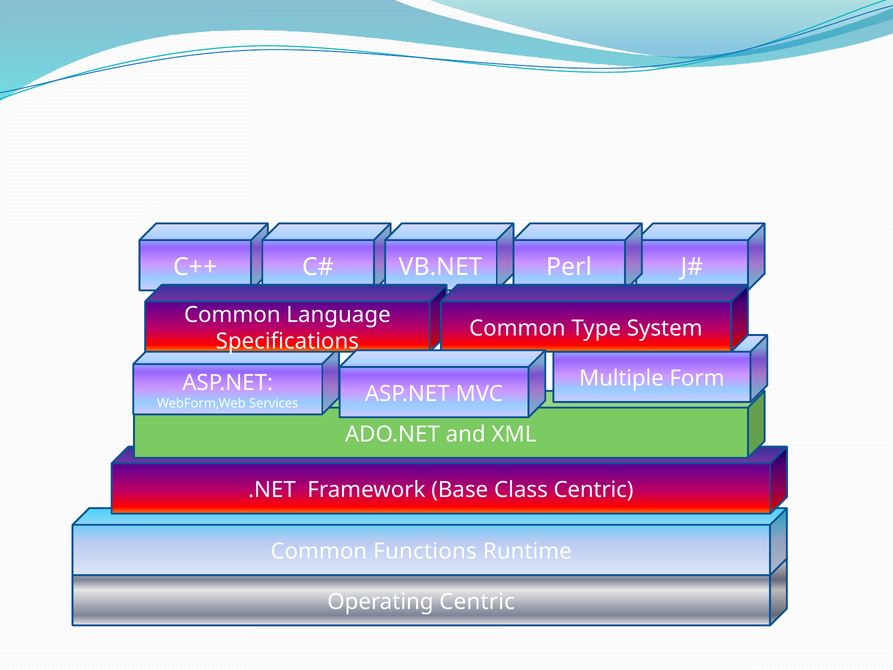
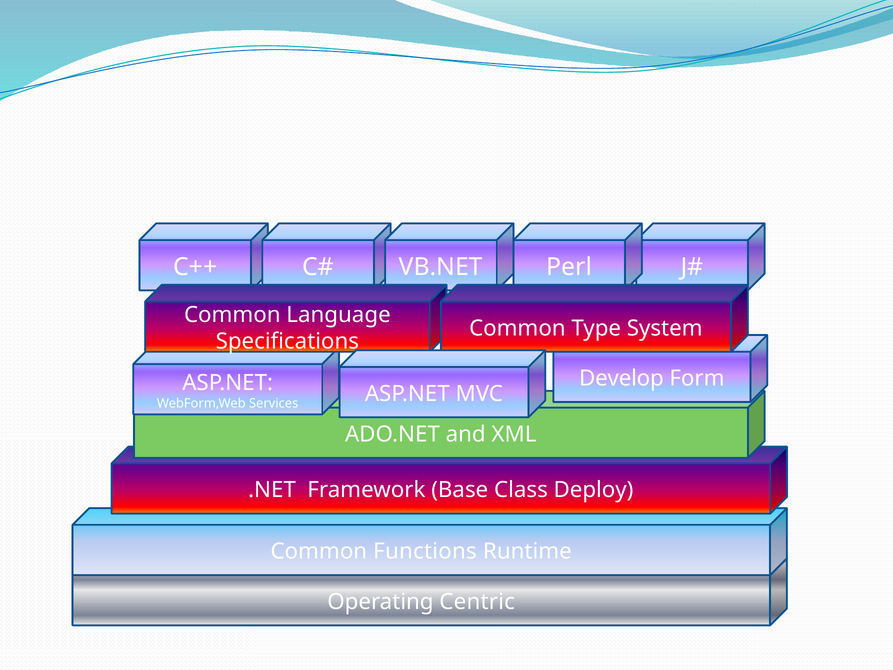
Multiple: Multiple -> Develop (621, 378)
Class Centric: Centric -> Deploy (593, 490)
